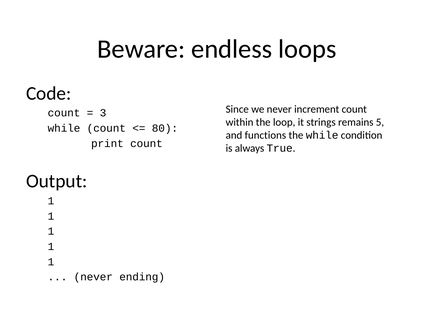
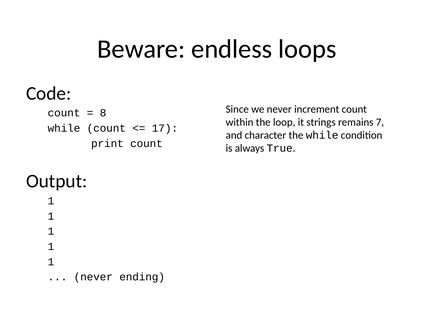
3: 3 -> 8 (103, 113)
5: 5 -> 7 (380, 122)
80: 80 -> 17 (165, 128)
functions: functions -> character (265, 135)
